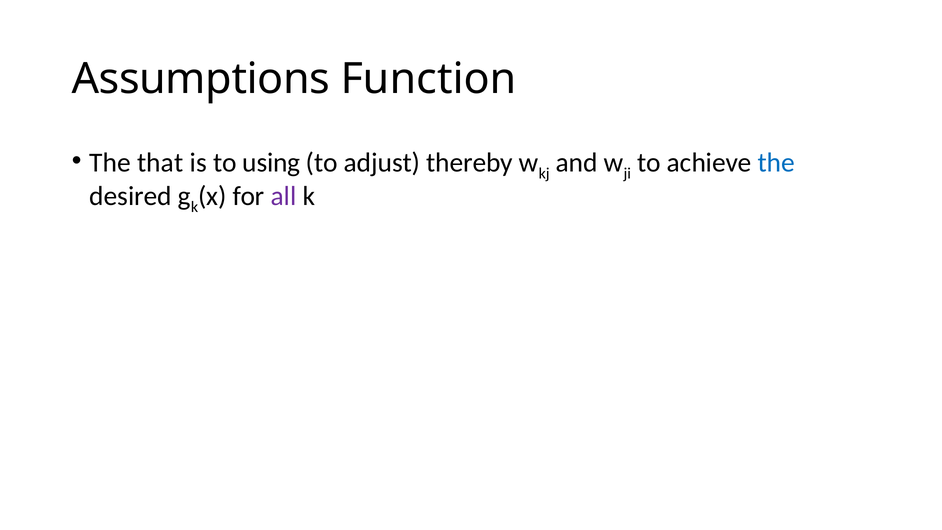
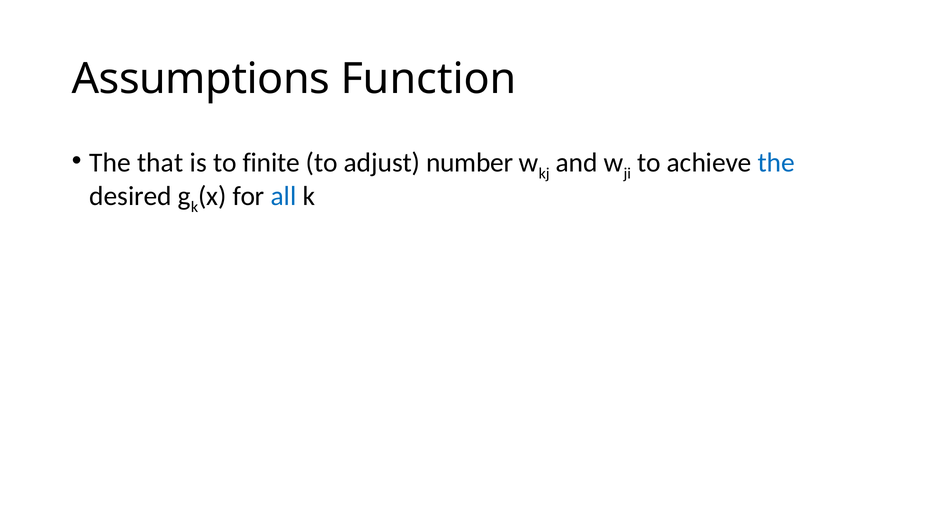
using: using -> finite (271, 163)
thereby: thereby -> number (470, 163)
all colour: purple -> blue (284, 196)
